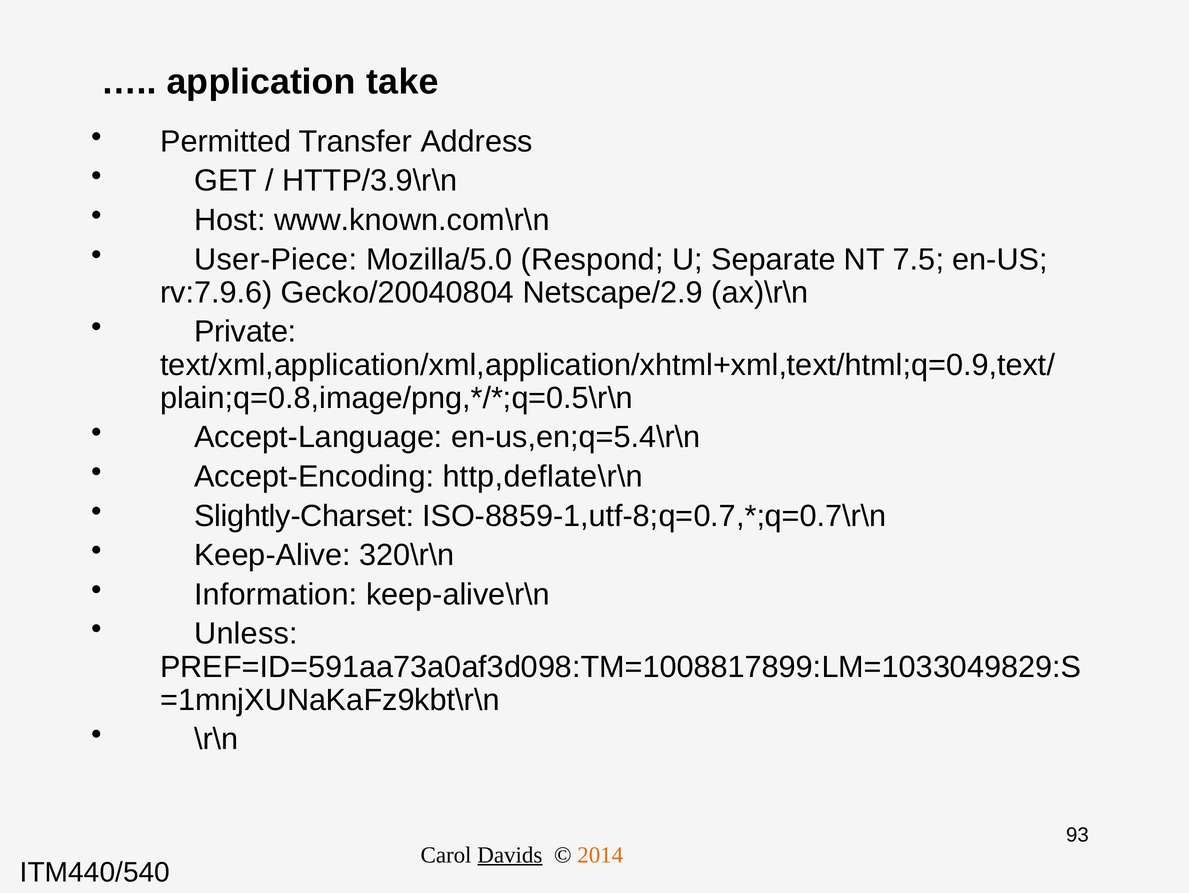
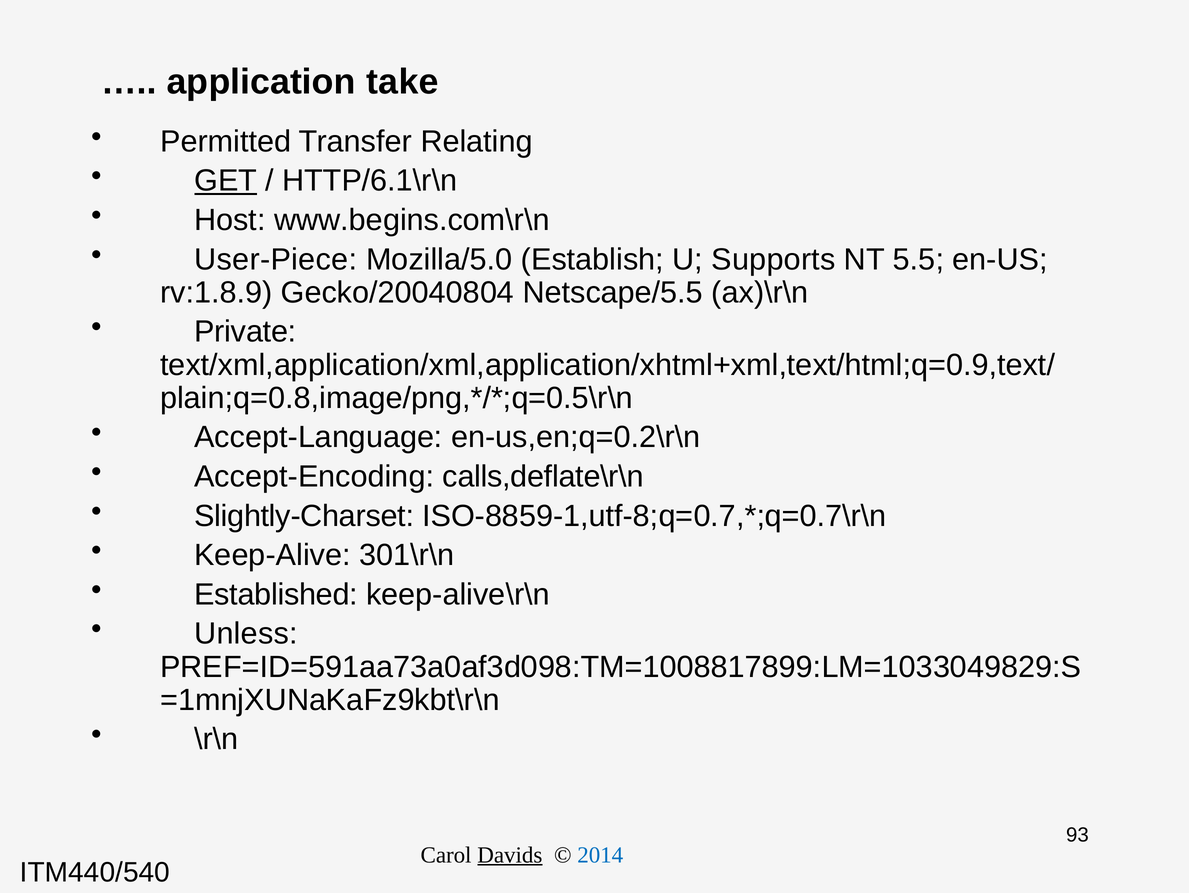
Address: Address -> Relating (477, 142)
GET underline: none -> present (226, 181)
HTTP/3.9\r\n: HTTP/3.9\r\n -> HTTP/6.1\r\n (370, 181)
www.known.com\r\n: www.known.com\r\n -> www.begins.com\r\n (412, 220)
Respond: Respond -> Establish (592, 259)
Separate: Separate -> Supports (773, 259)
7.5: 7.5 -> 5.5 (918, 259)
rv:7.9.6: rv:7.9.6 -> rv:1.8.9 (216, 292)
Netscape/2.9: Netscape/2.9 -> Netscape/5.5 (613, 292)
en-us,en;q=5.4\r\n: en-us,en;q=5.4\r\n -> en-us,en;q=0.2\r\n (576, 437)
http,deflate\r\n: http,deflate\r\n -> calls,deflate\r\n (543, 477)
320\r\n: 320\r\n -> 301\r\n (407, 555)
Information: Information -> Established (276, 594)
2014 colour: orange -> blue (600, 855)
